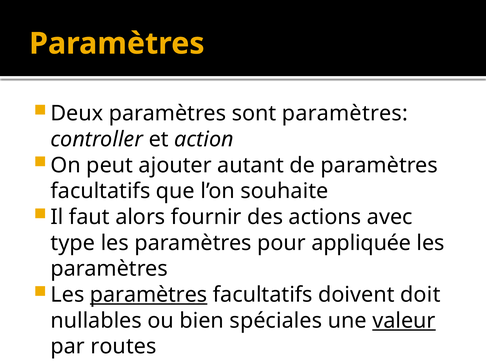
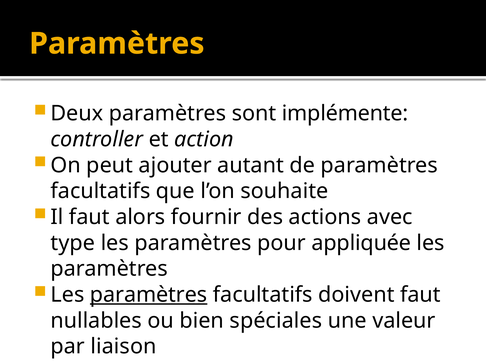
sont paramètres: paramètres -> implémente (345, 114)
doivent doit: doit -> faut (420, 295)
valeur underline: present -> none (404, 321)
routes: routes -> liaison (124, 347)
